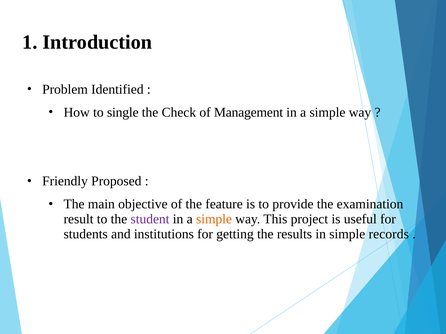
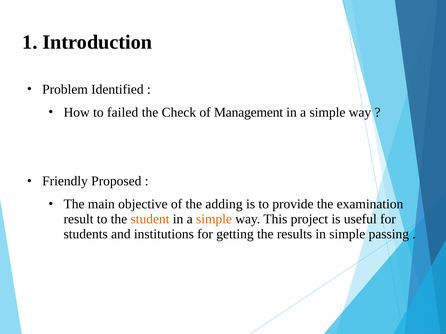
single: single -> failed (123, 112)
feature: feature -> adding (224, 204)
student colour: purple -> orange (150, 219)
records: records -> passing (389, 235)
